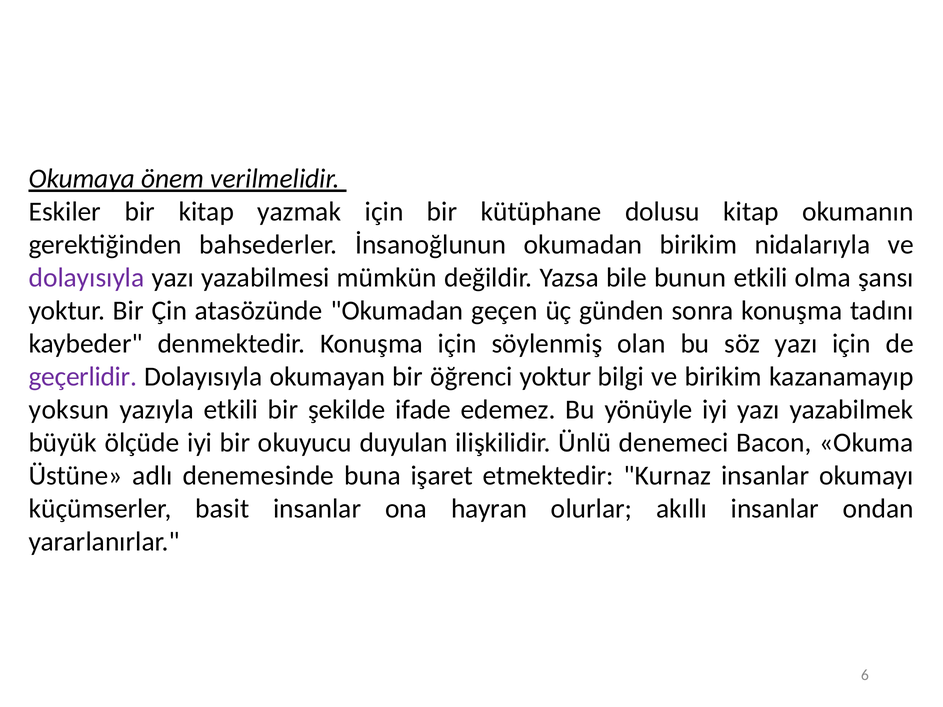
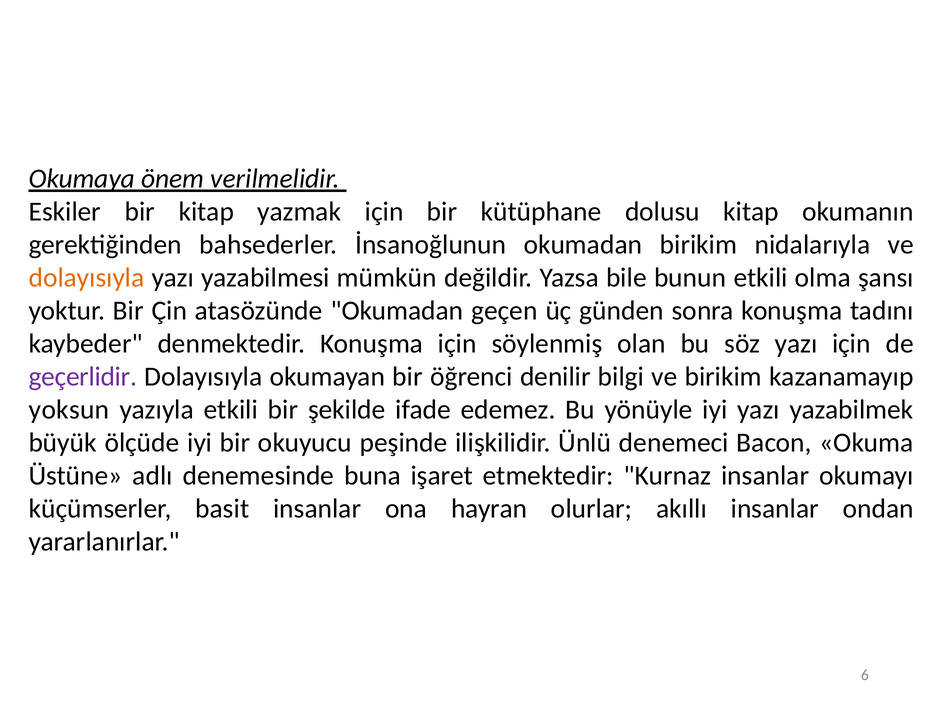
dolayısıyla colour: purple -> orange (86, 278)
öğrenci yoktur: yoktur -> denilir (555, 377)
duyulan: duyulan -> peşinde (404, 443)
